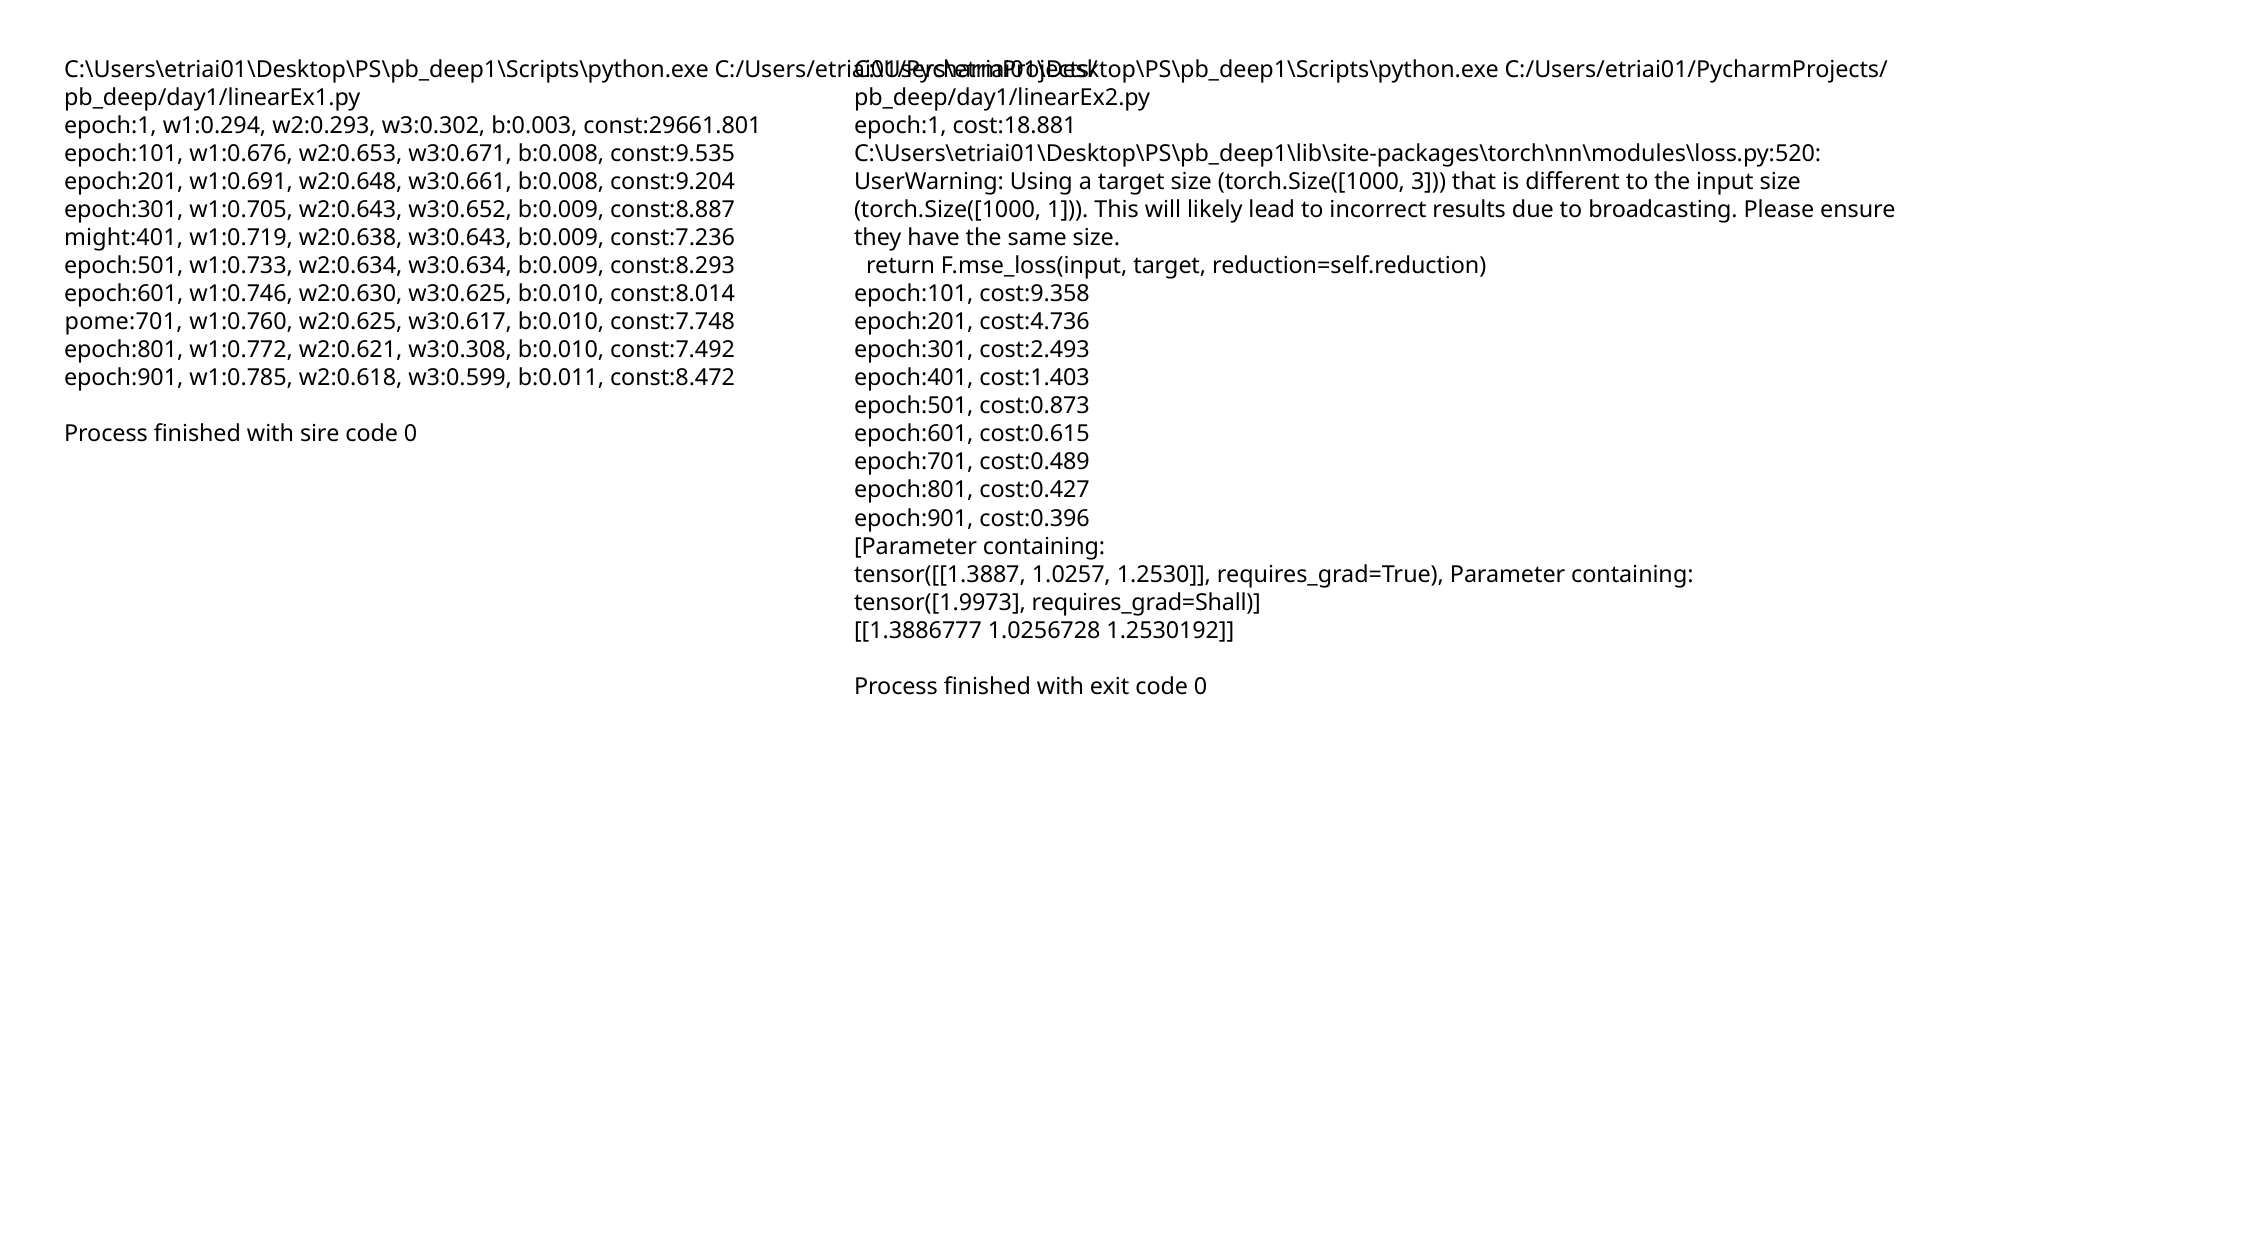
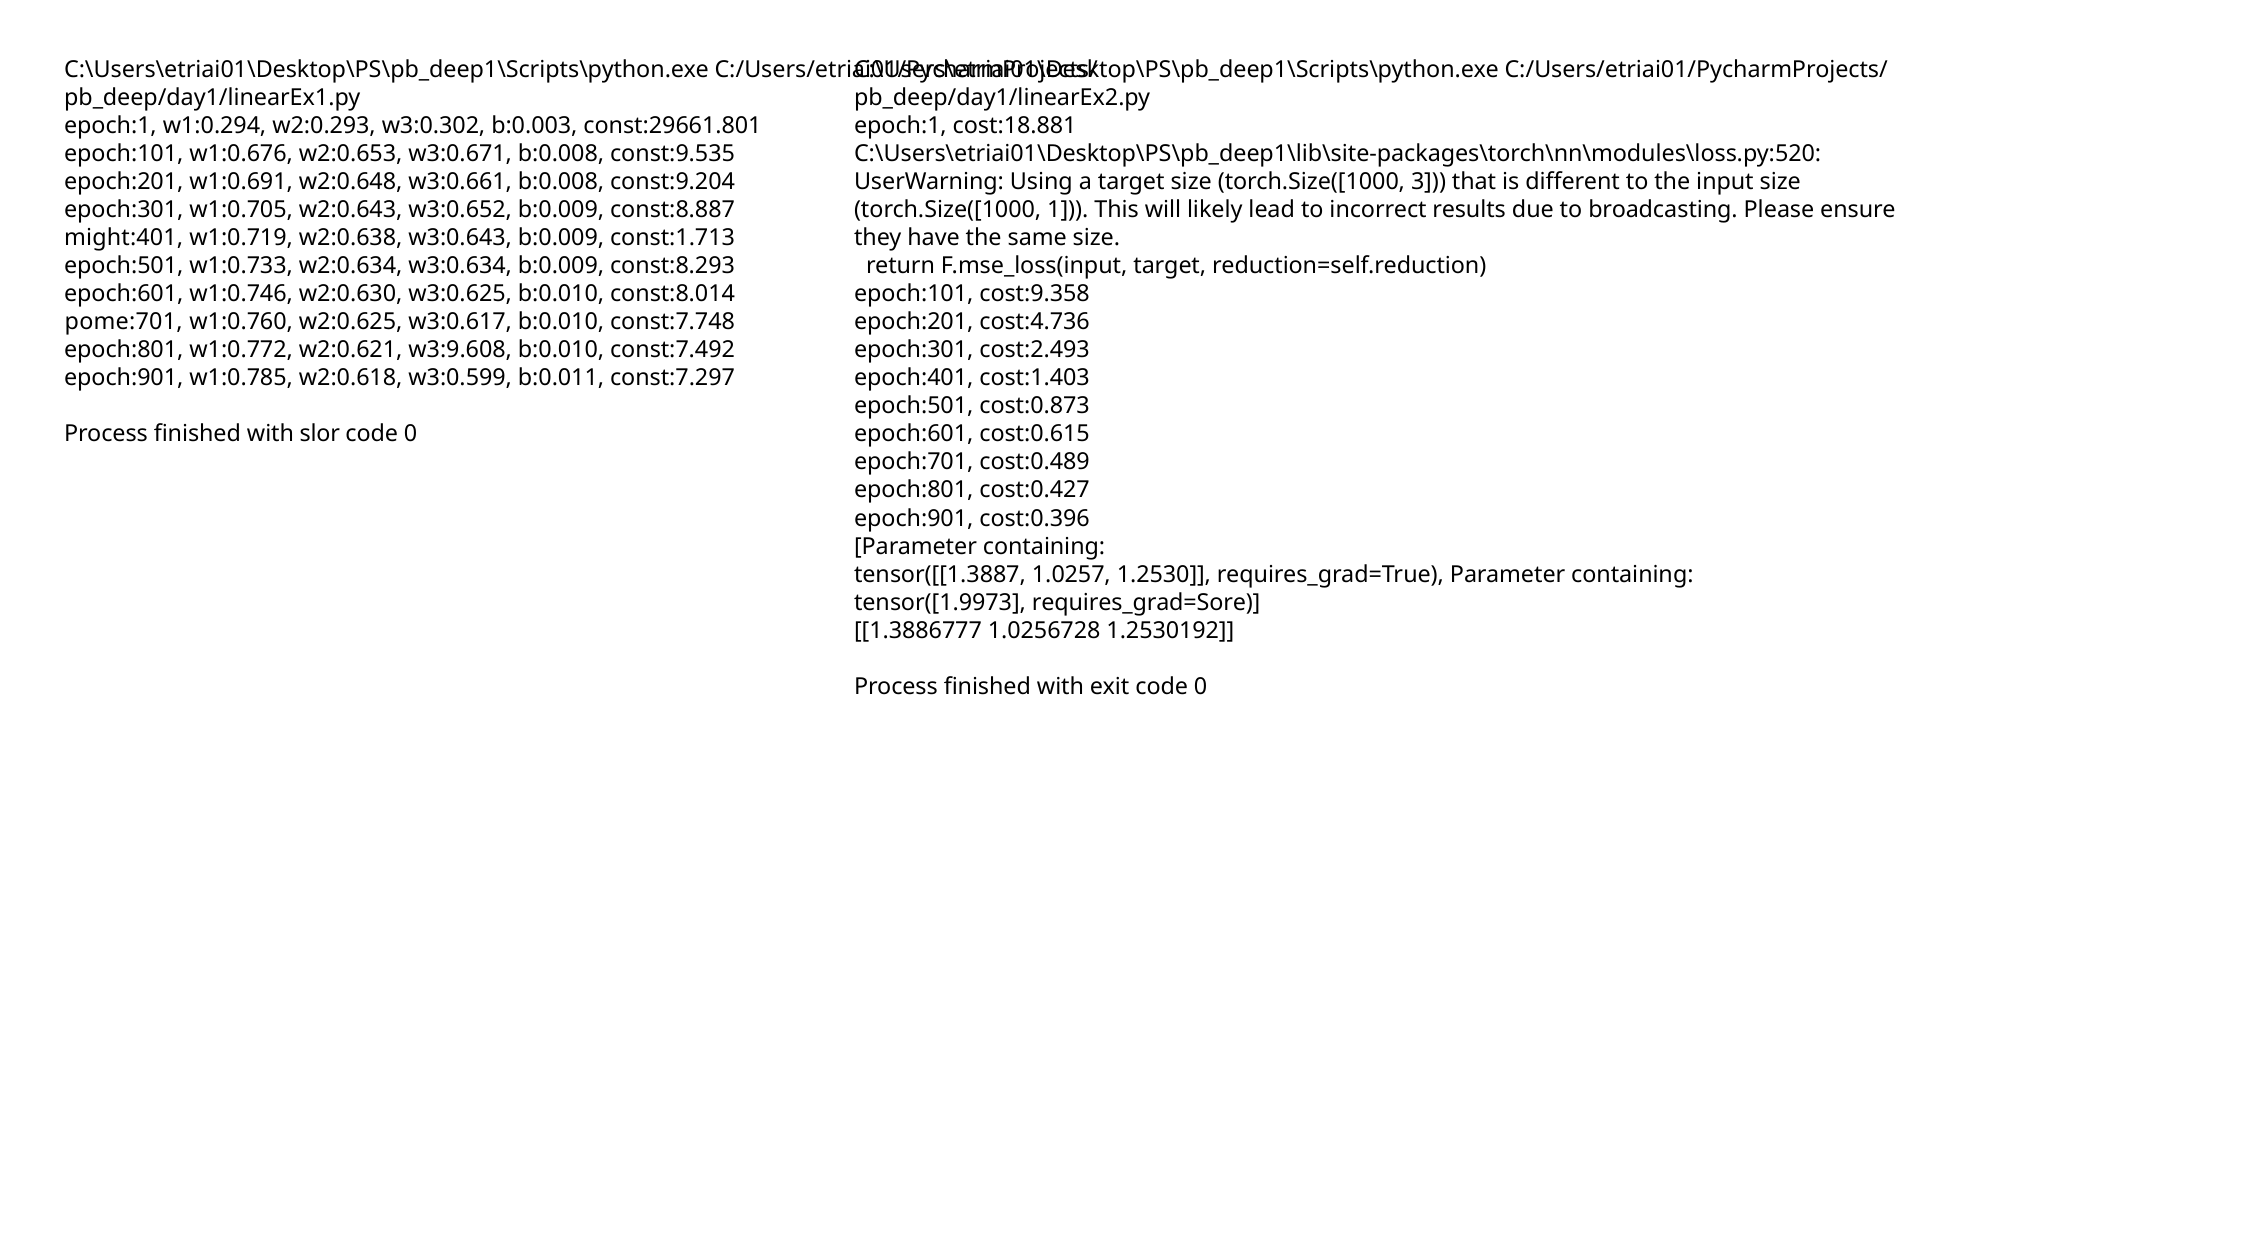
const:7.236: const:7.236 -> const:1.713 (673, 238)
w3:0.308: w3:0.308 -> w3:9.608 (460, 350)
const:8.472: const:8.472 -> const:7.297 (673, 378)
sire: sire -> slor (320, 434)
requires_grad=Shall: requires_grad=Shall -> requires_grad=Sore (1146, 603)
